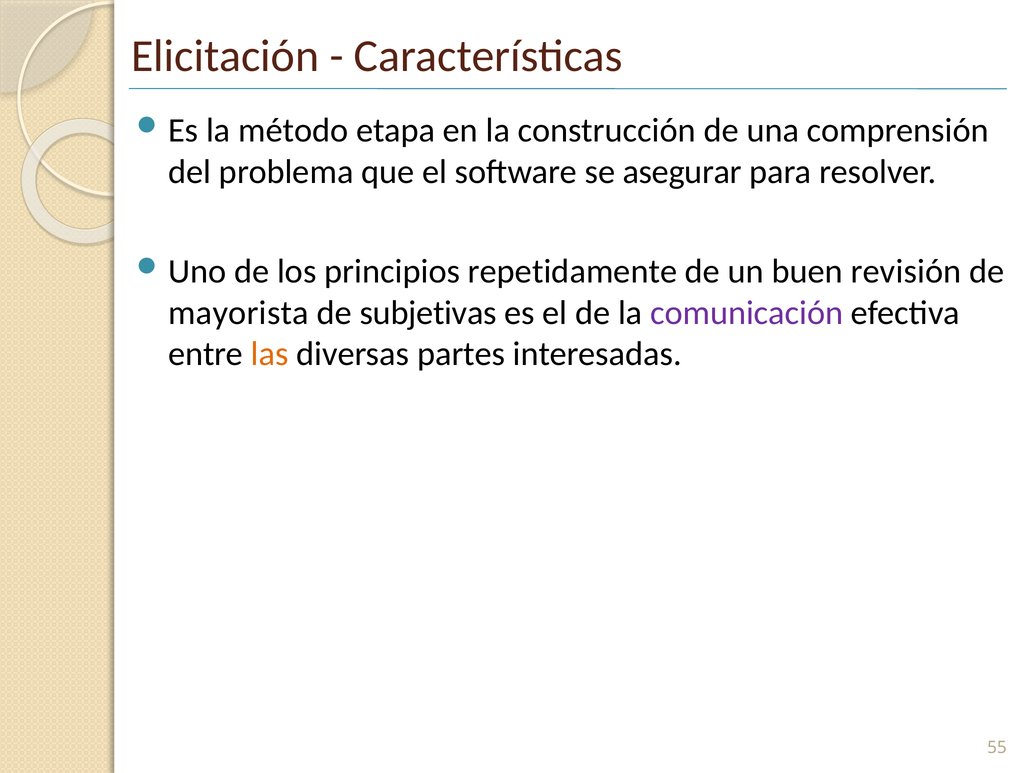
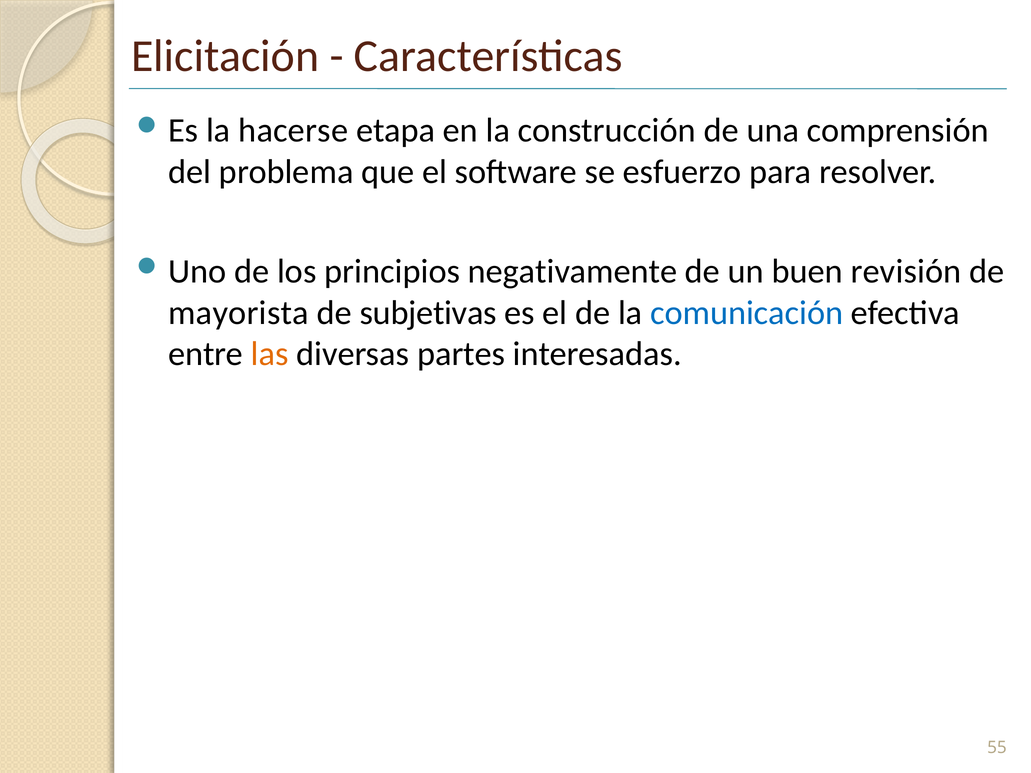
método: método -> hacerse (293, 131)
asegurar: asegurar -> esfuerzo (682, 172)
repetidamente: repetidamente -> negativamente (573, 272)
comunicación colour: purple -> blue (747, 313)
